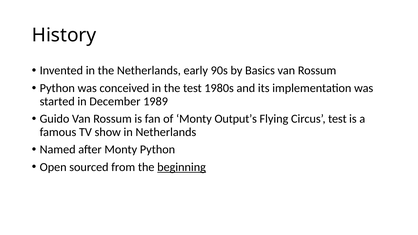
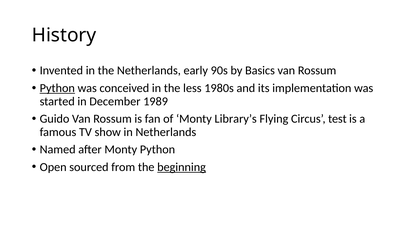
Python underline: none -> present (57, 88)
the test: test -> less (192, 88)
Output’s: Output’s -> Library’s (236, 119)
